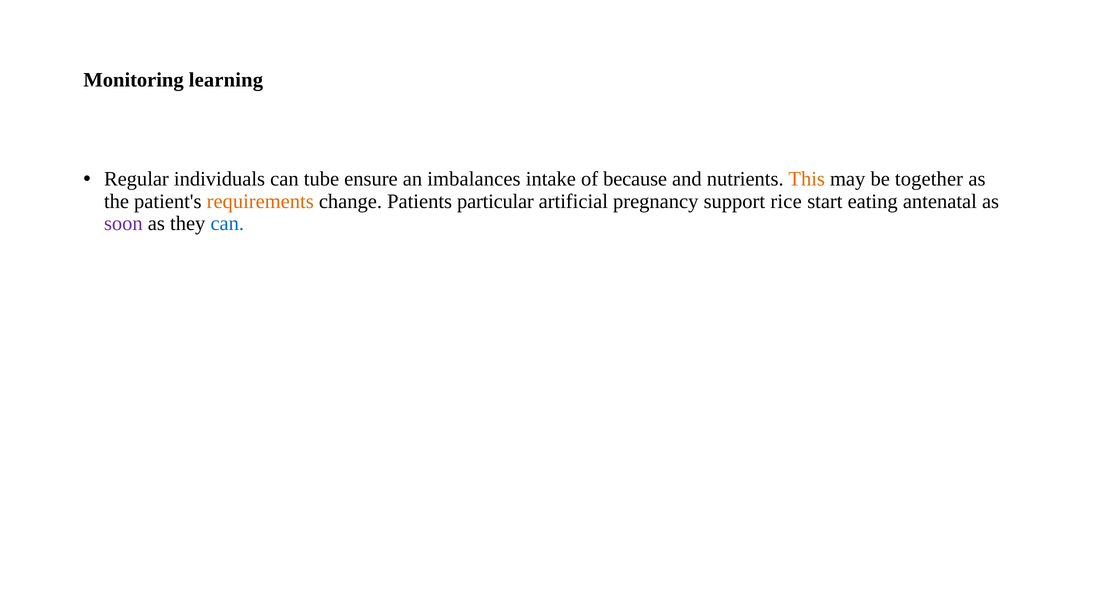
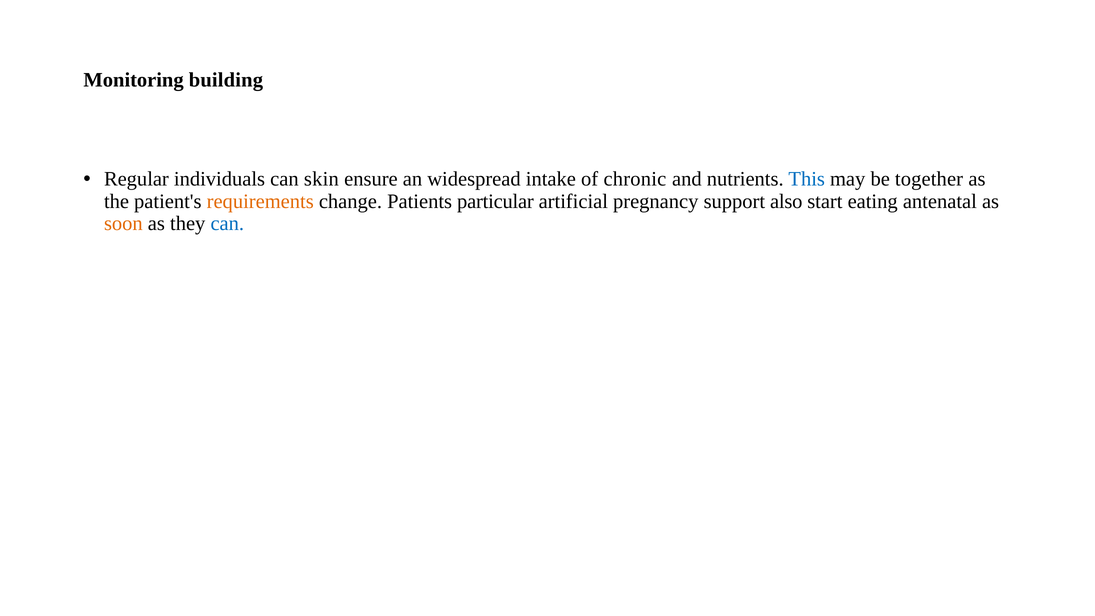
learning: learning -> building (226, 80)
tube: tube -> skin (321, 179)
imbalances: imbalances -> widespread (474, 179)
because: because -> chronic (635, 179)
This colour: orange -> blue (807, 179)
rice: rice -> also (786, 201)
soon colour: purple -> orange (123, 223)
